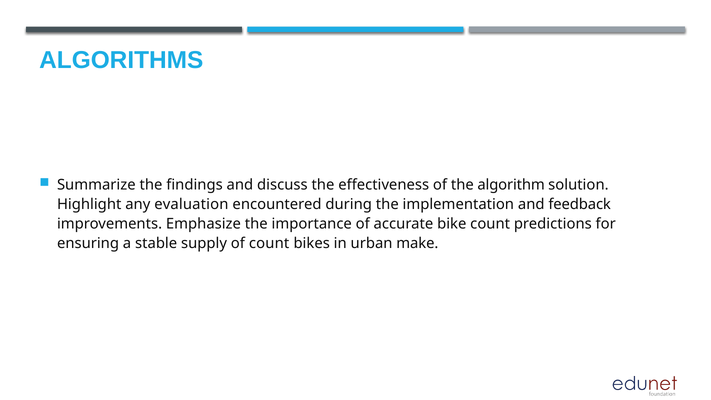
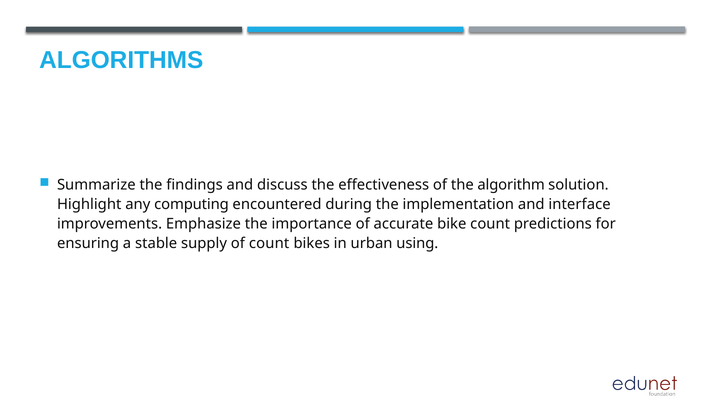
evaluation: evaluation -> computing (192, 204)
feedback: feedback -> interface (580, 204)
make: make -> using (417, 243)
